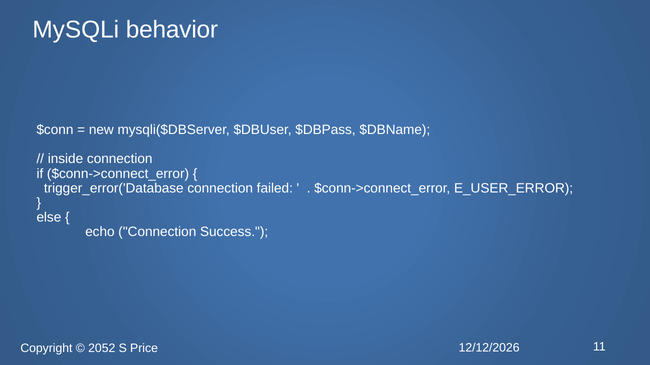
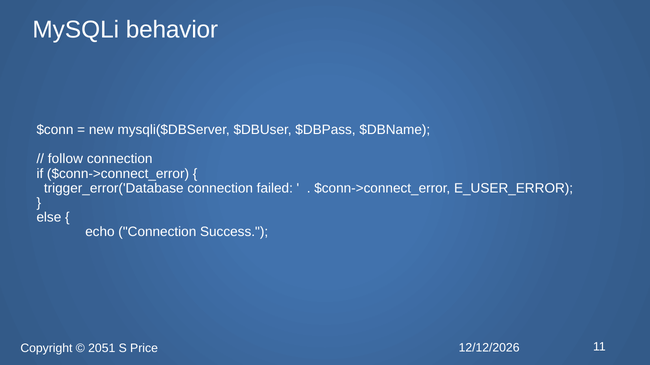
inside: inside -> follow (65, 159)
2052: 2052 -> 2051 (102, 349)
